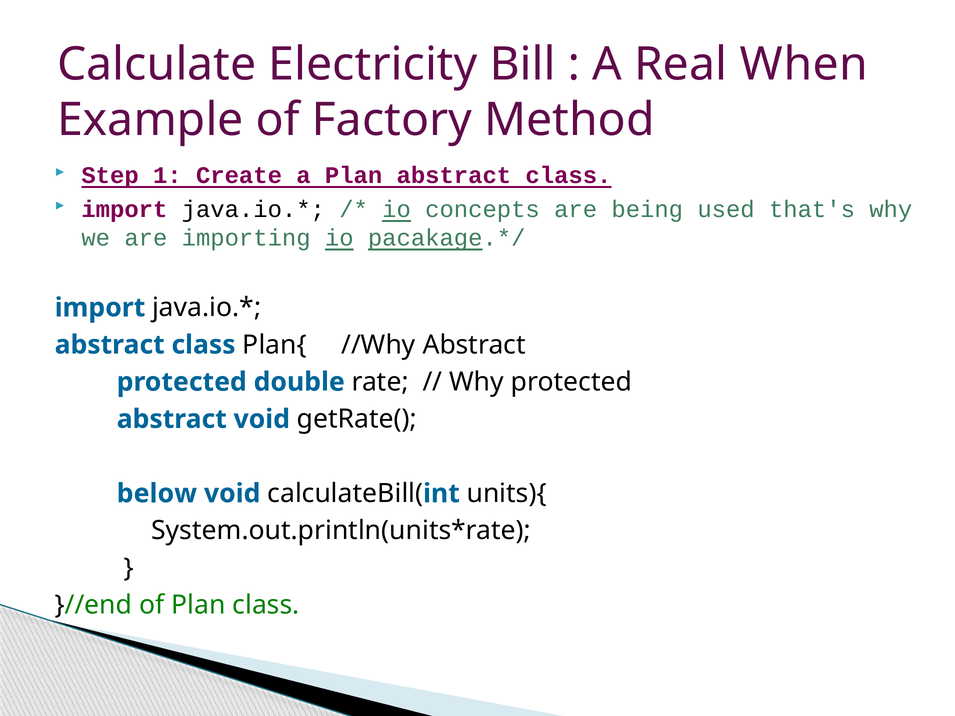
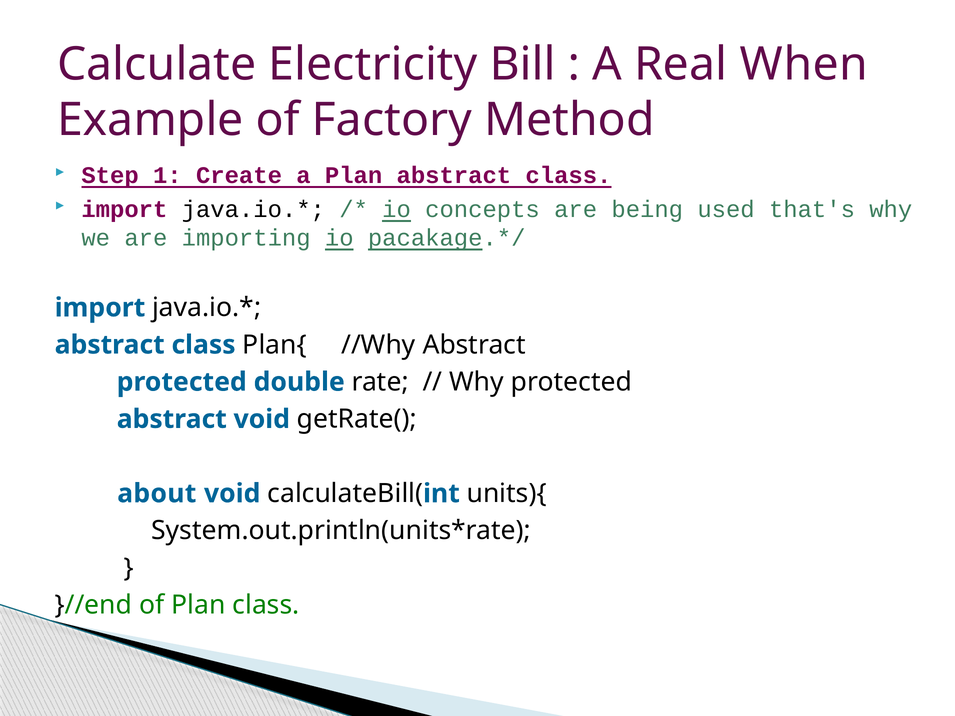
below: below -> about (157, 494)
